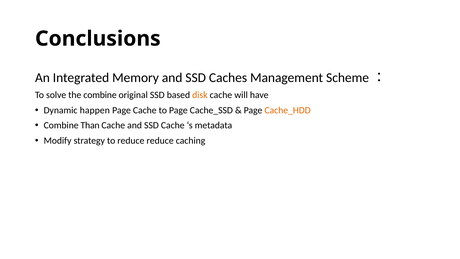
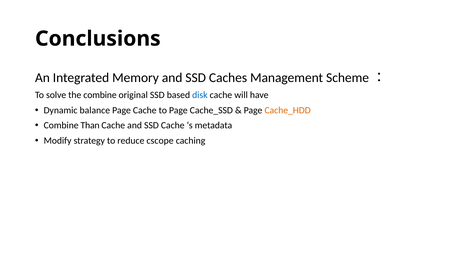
disk colour: orange -> blue (200, 95)
happen: happen -> balance (95, 110)
reduce reduce: reduce -> cscope (160, 140)
